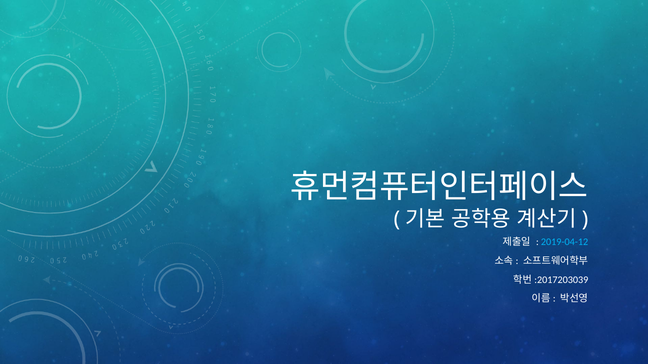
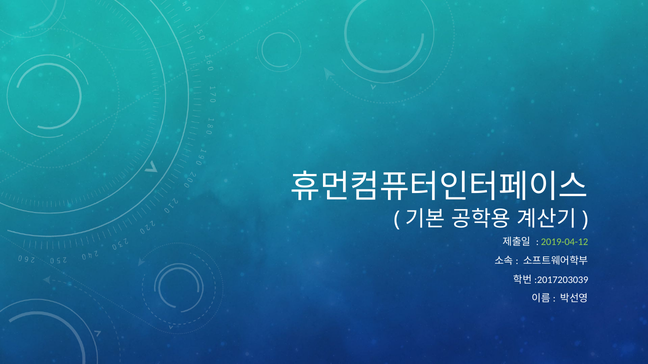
2019-04-12 colour: light blue -> light green (565, 242)
